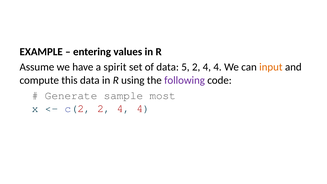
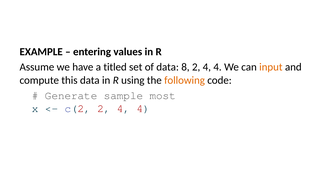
spirit: spirit -> titled (115, 67)
5: 5 -> 8 (185, 67)
following colour: purple -> orange (185, 80)
